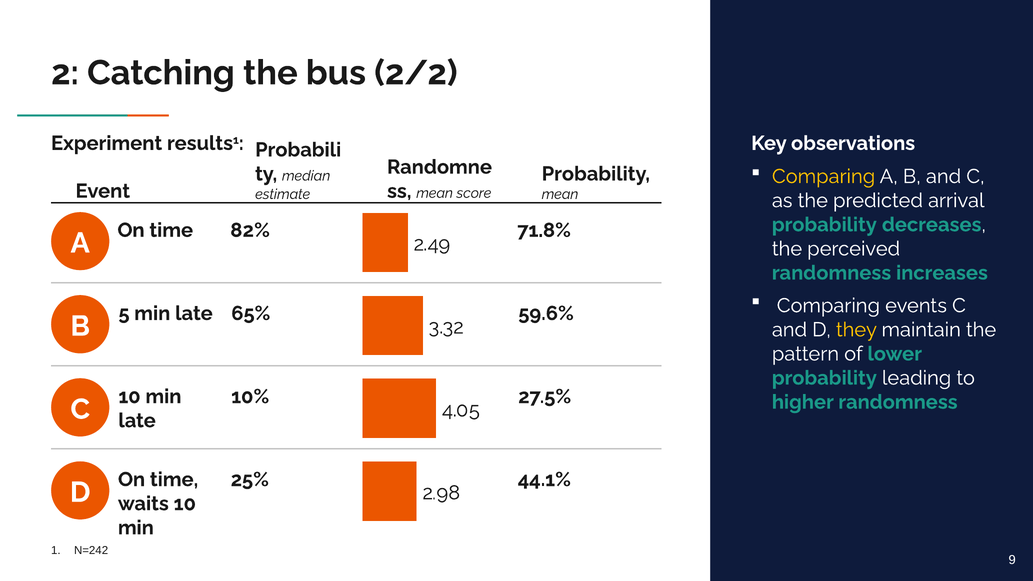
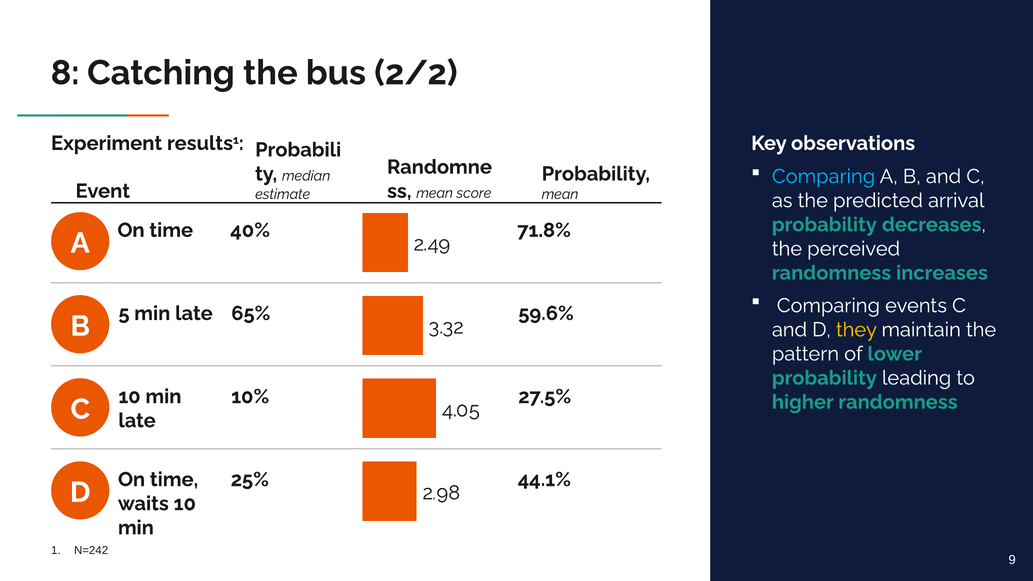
2: 2 -> 8 (65, 73)
Comparing colour: yellow -> light blue (824, 176)
82%: 82% -> 40% (250, 230)
